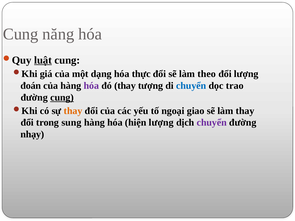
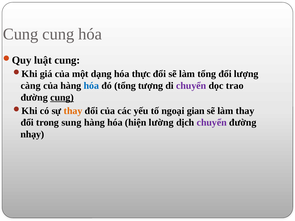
Cung năng: năng -> cung (58, 34)
luật underline: present -> none (43, 60)
làm theo: theo -> tổng (207, 74)
đoán: đoán -> càng (31, 86)
hóa colour: purple -> blue (91, 86)
đó thay: thay -> tổng (125, 86)
chuyển colour: blue -> purple (191, 86)
giao: giao -> gian (196, 111)
hiện lượng: lượng -> lường (161, 123)
